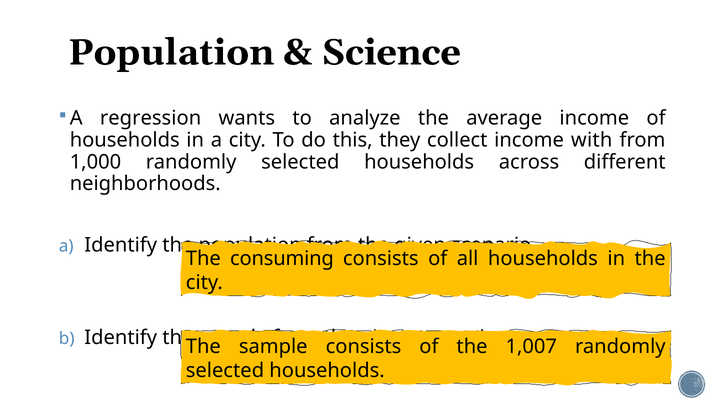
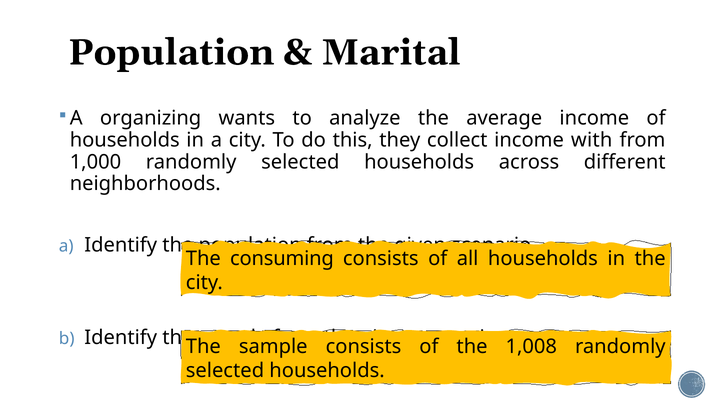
Science: Science -> Marital (391, 52)
regression: regression -> organizing (151, 118)
1,007: 1,007 -> 1,008 (531, 346)
